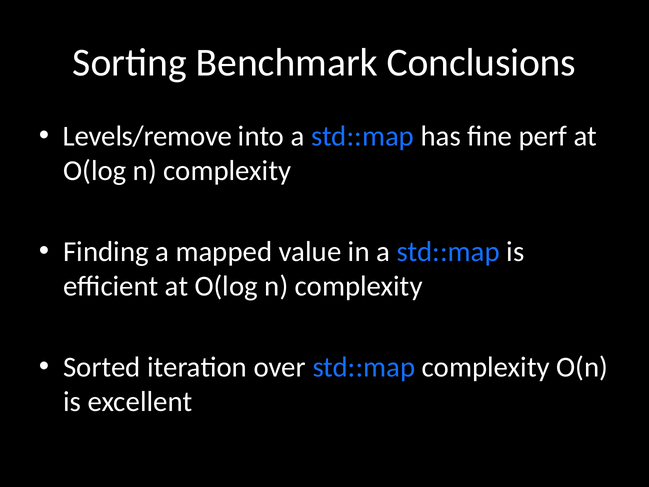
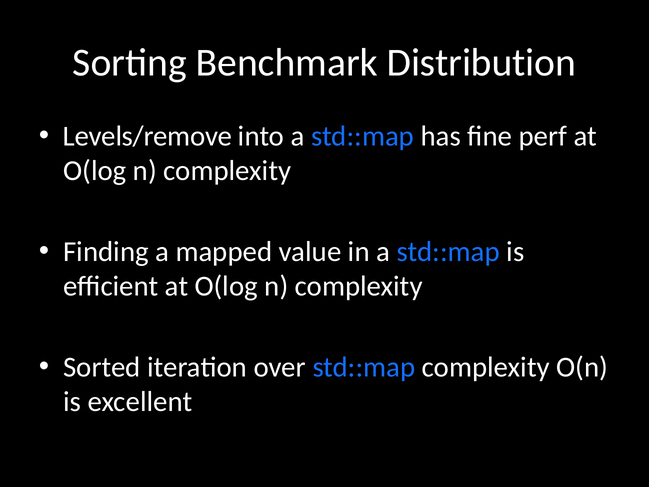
Conclusions: Conclusions -> Distribution (481, 63)
